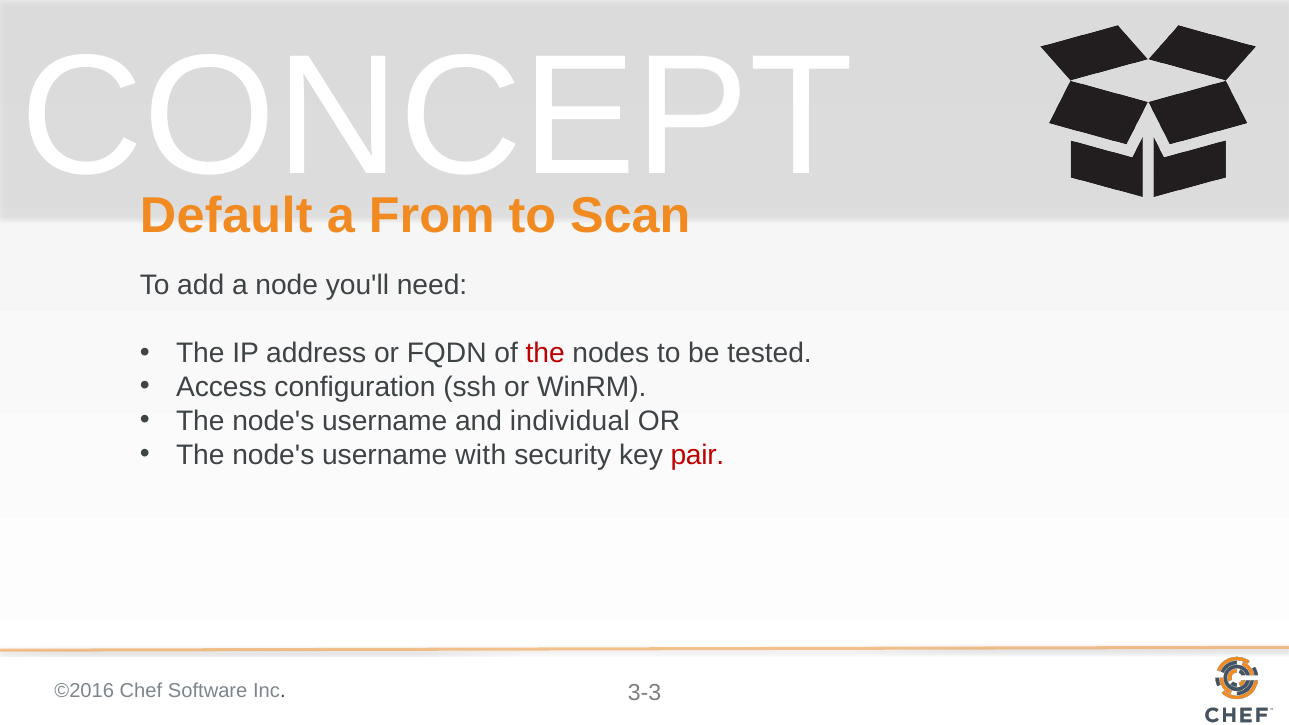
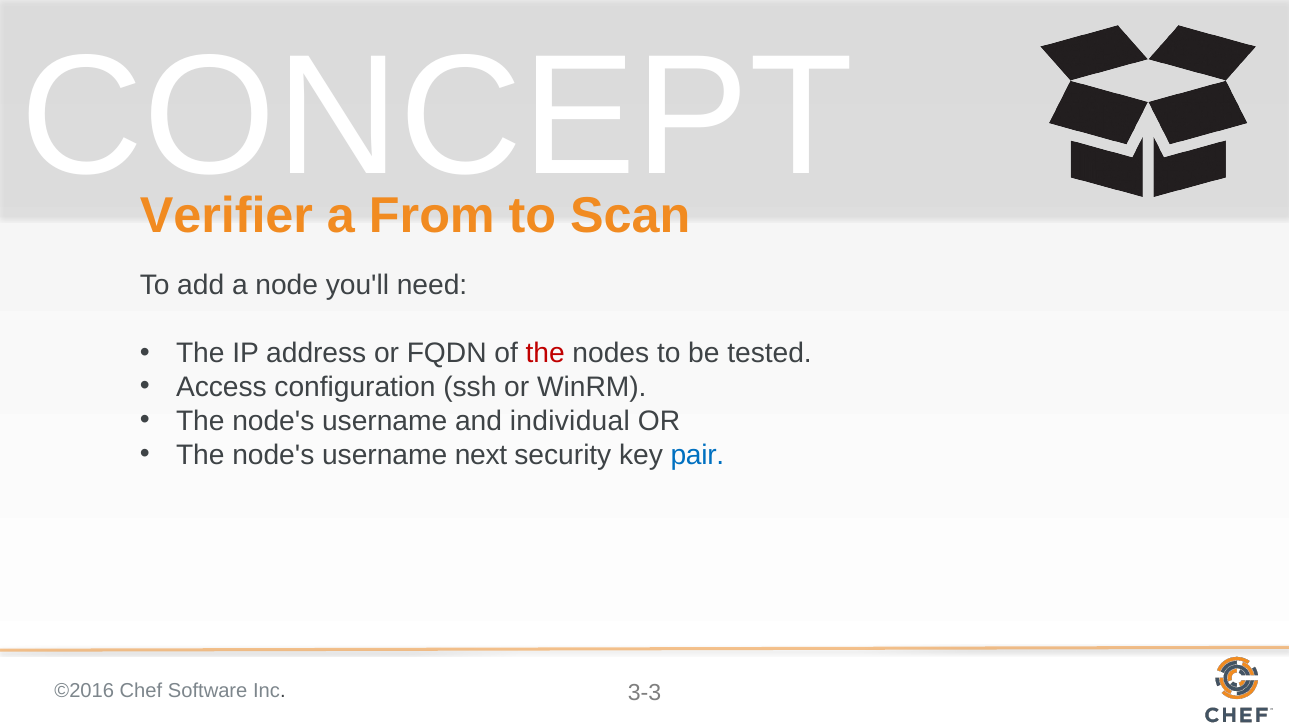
Default: Default -> Verifier (226, 216)
with: with -> next (481, 455)
pair colour: red -> blue (697, 455)
